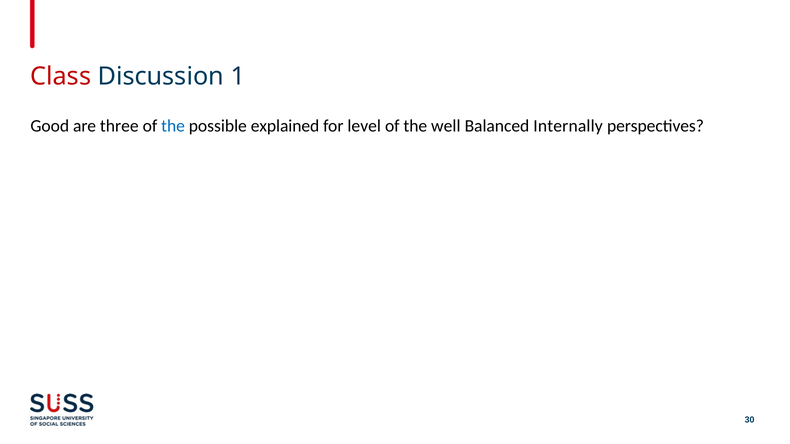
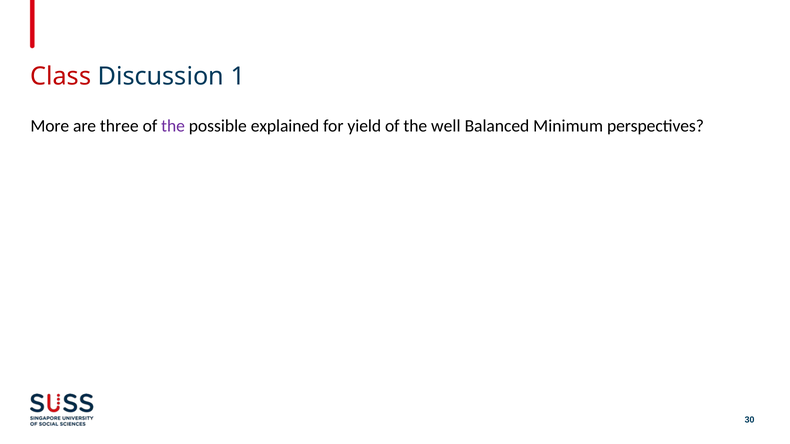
Good: Good -> More (50, 126)
the colour: blue -> purple (173, 126)
level: level -> yield (364, 126)
Internally: Internally -> Minimum (568, 126)
